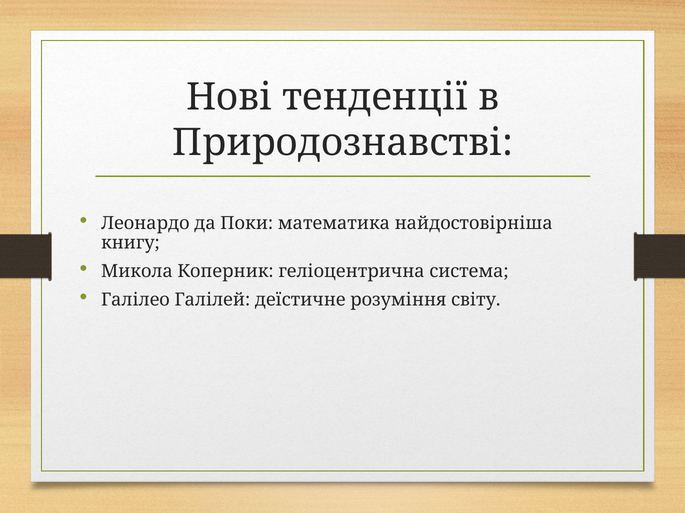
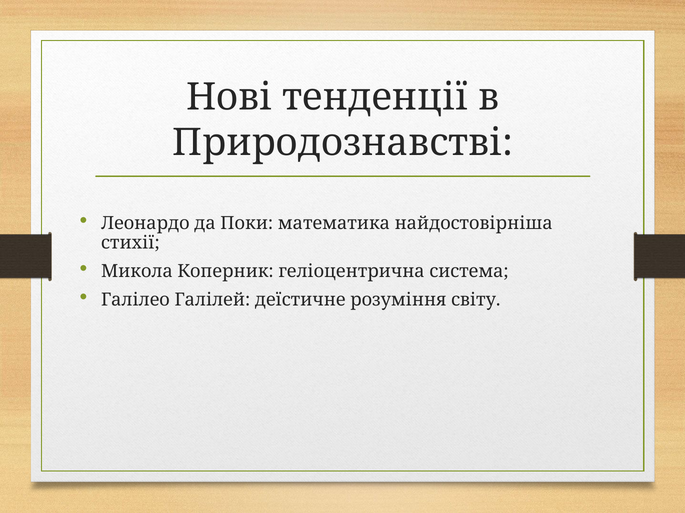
книгу: книгу -> стихії (130, 243)
